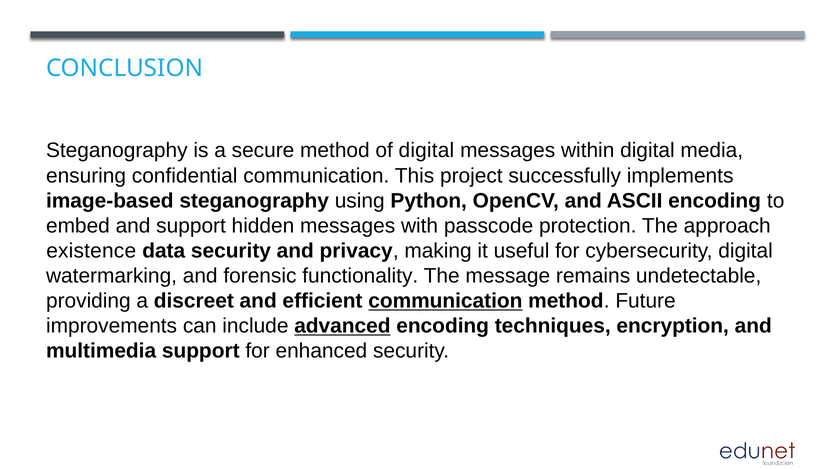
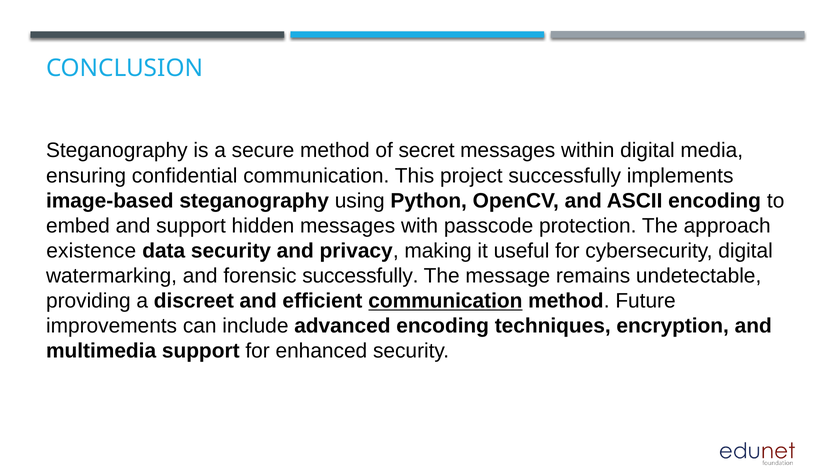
of digital: digital -> secret (427, 150)
forensic functionality: functionality -> successfully (360, 276)
advanced underline: present -> none (342, 326)
